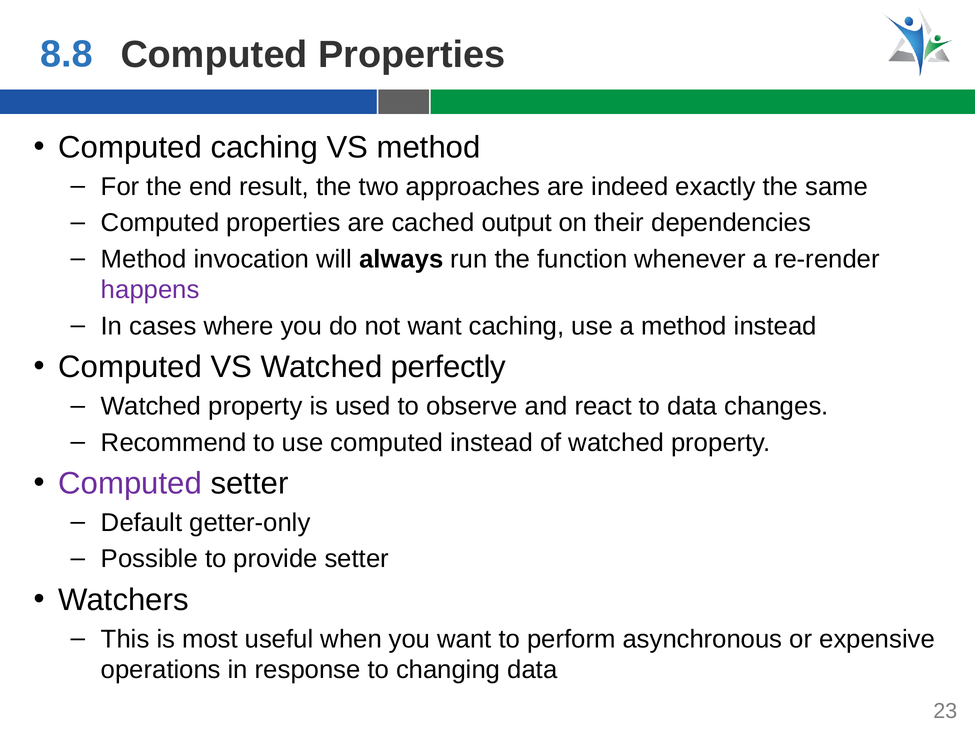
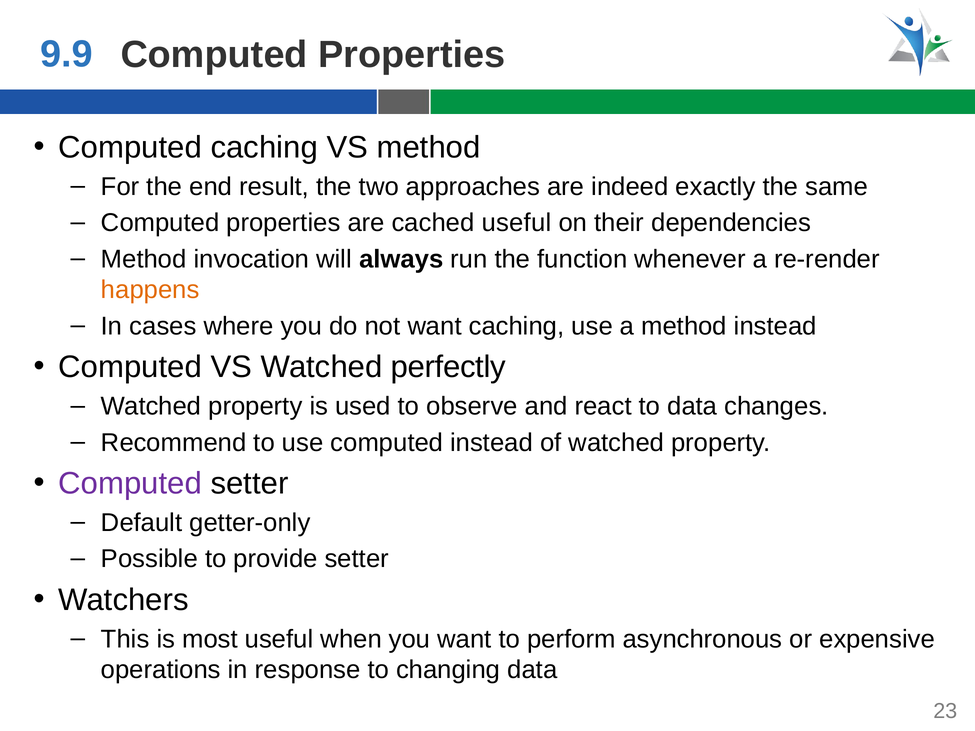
8.8: 8.8 -> 9.9 (66, 55)
cached output: output -> useful (516, 223)
happens colour: purple -> orange (150, 290)
